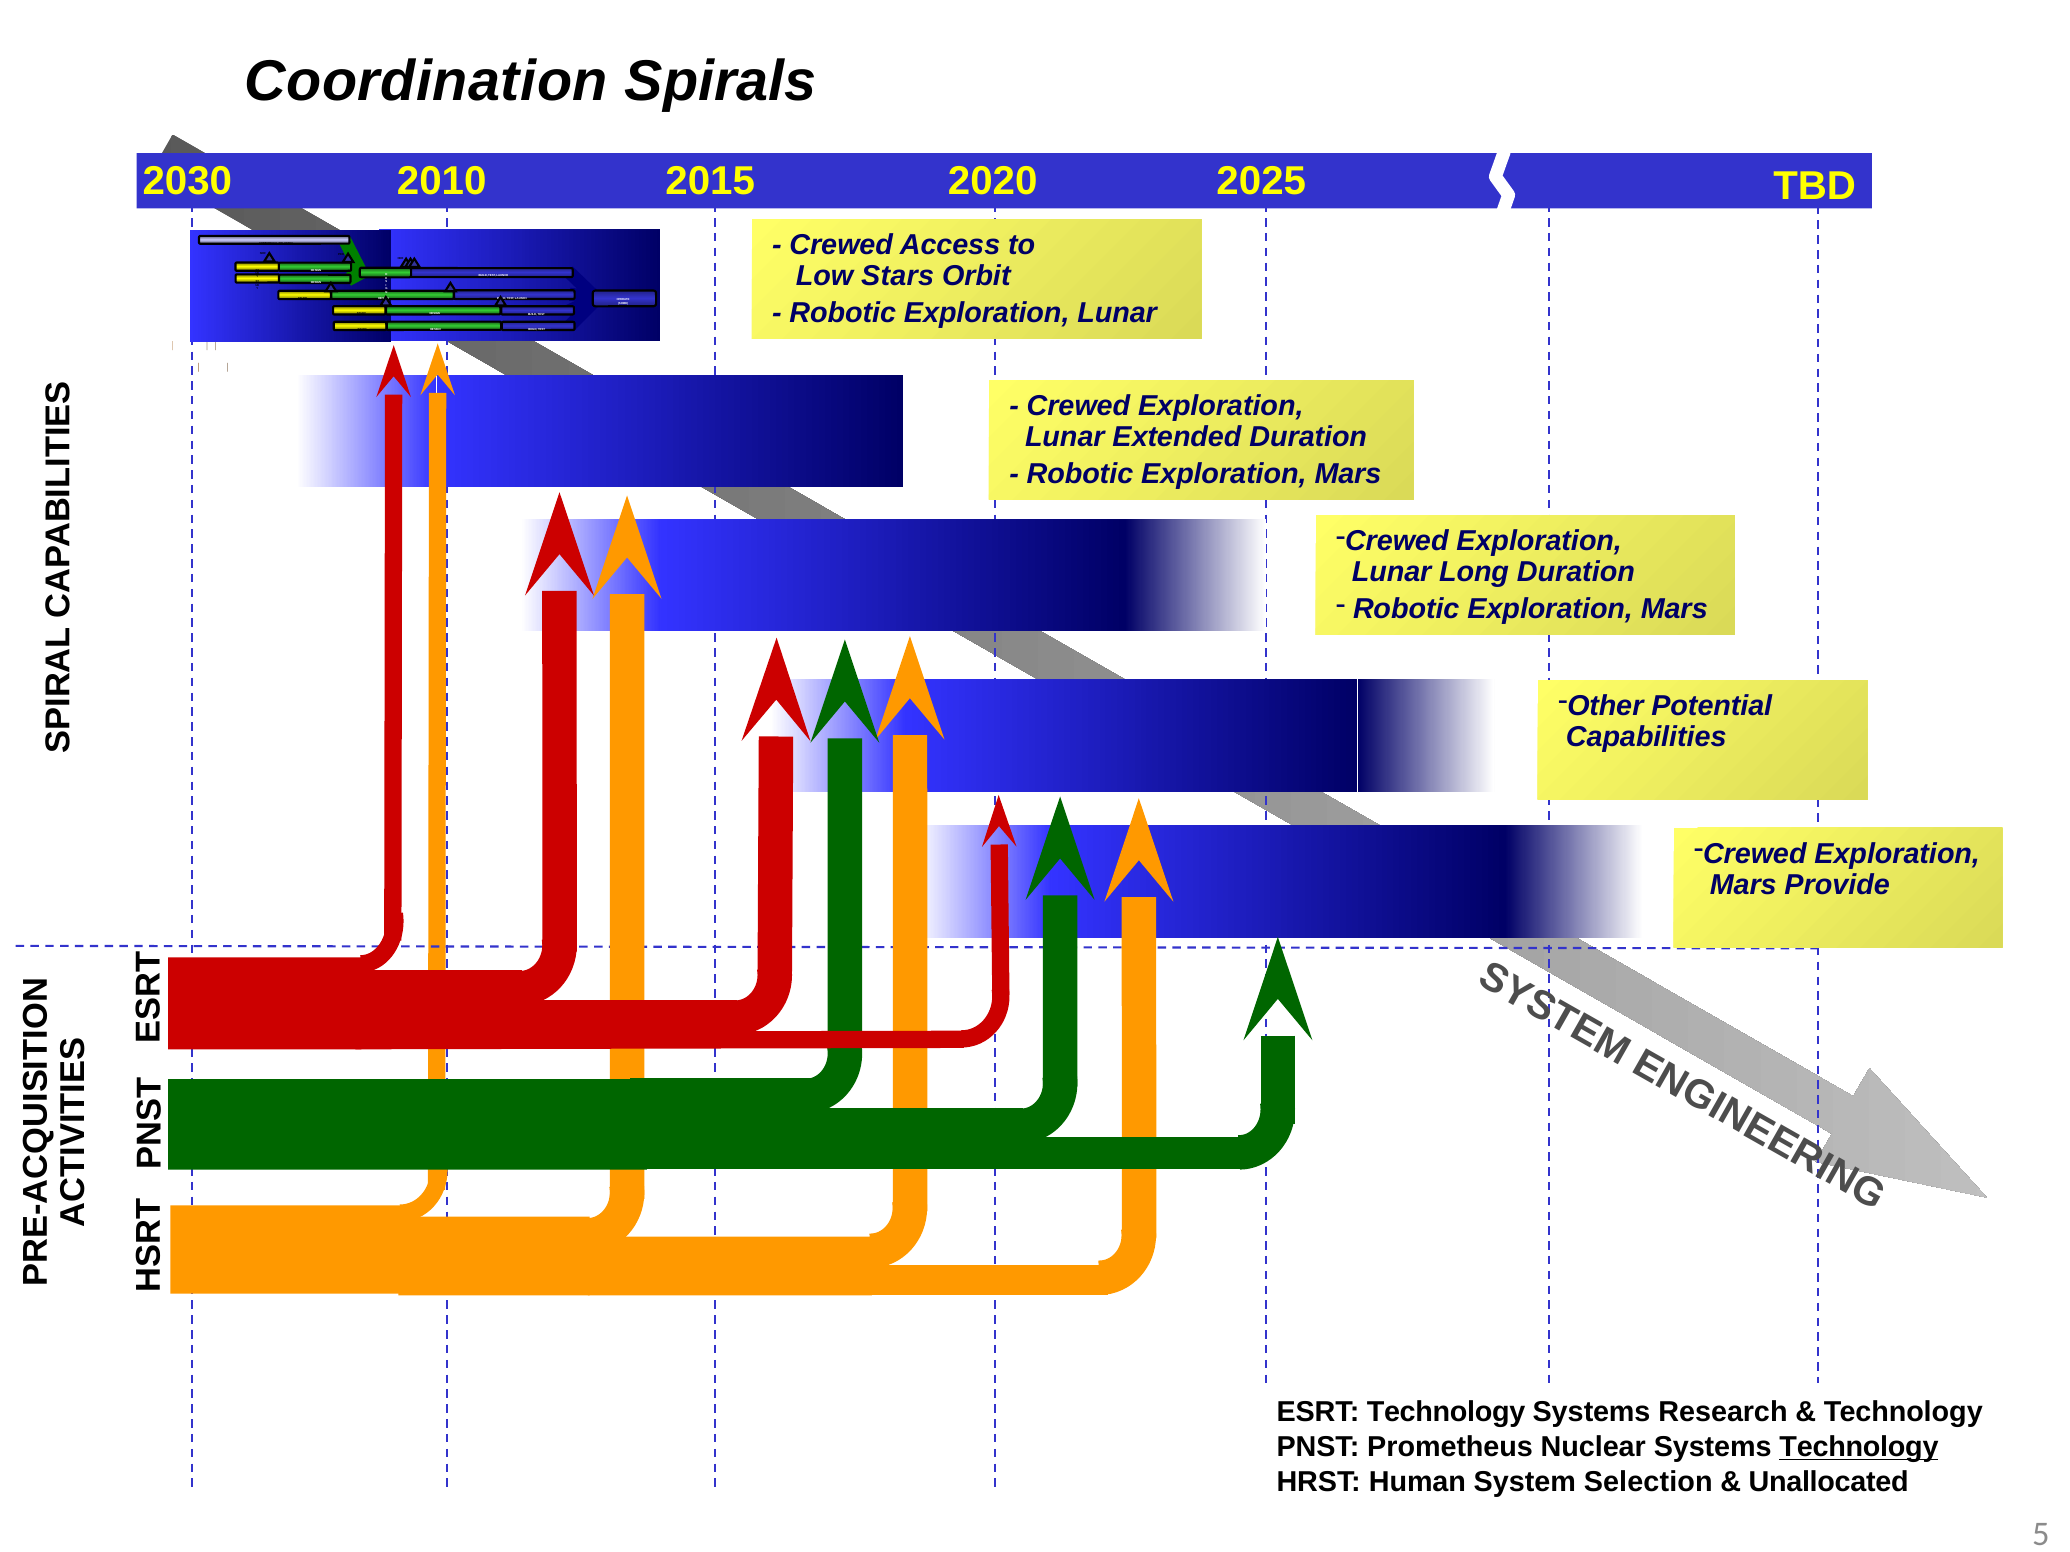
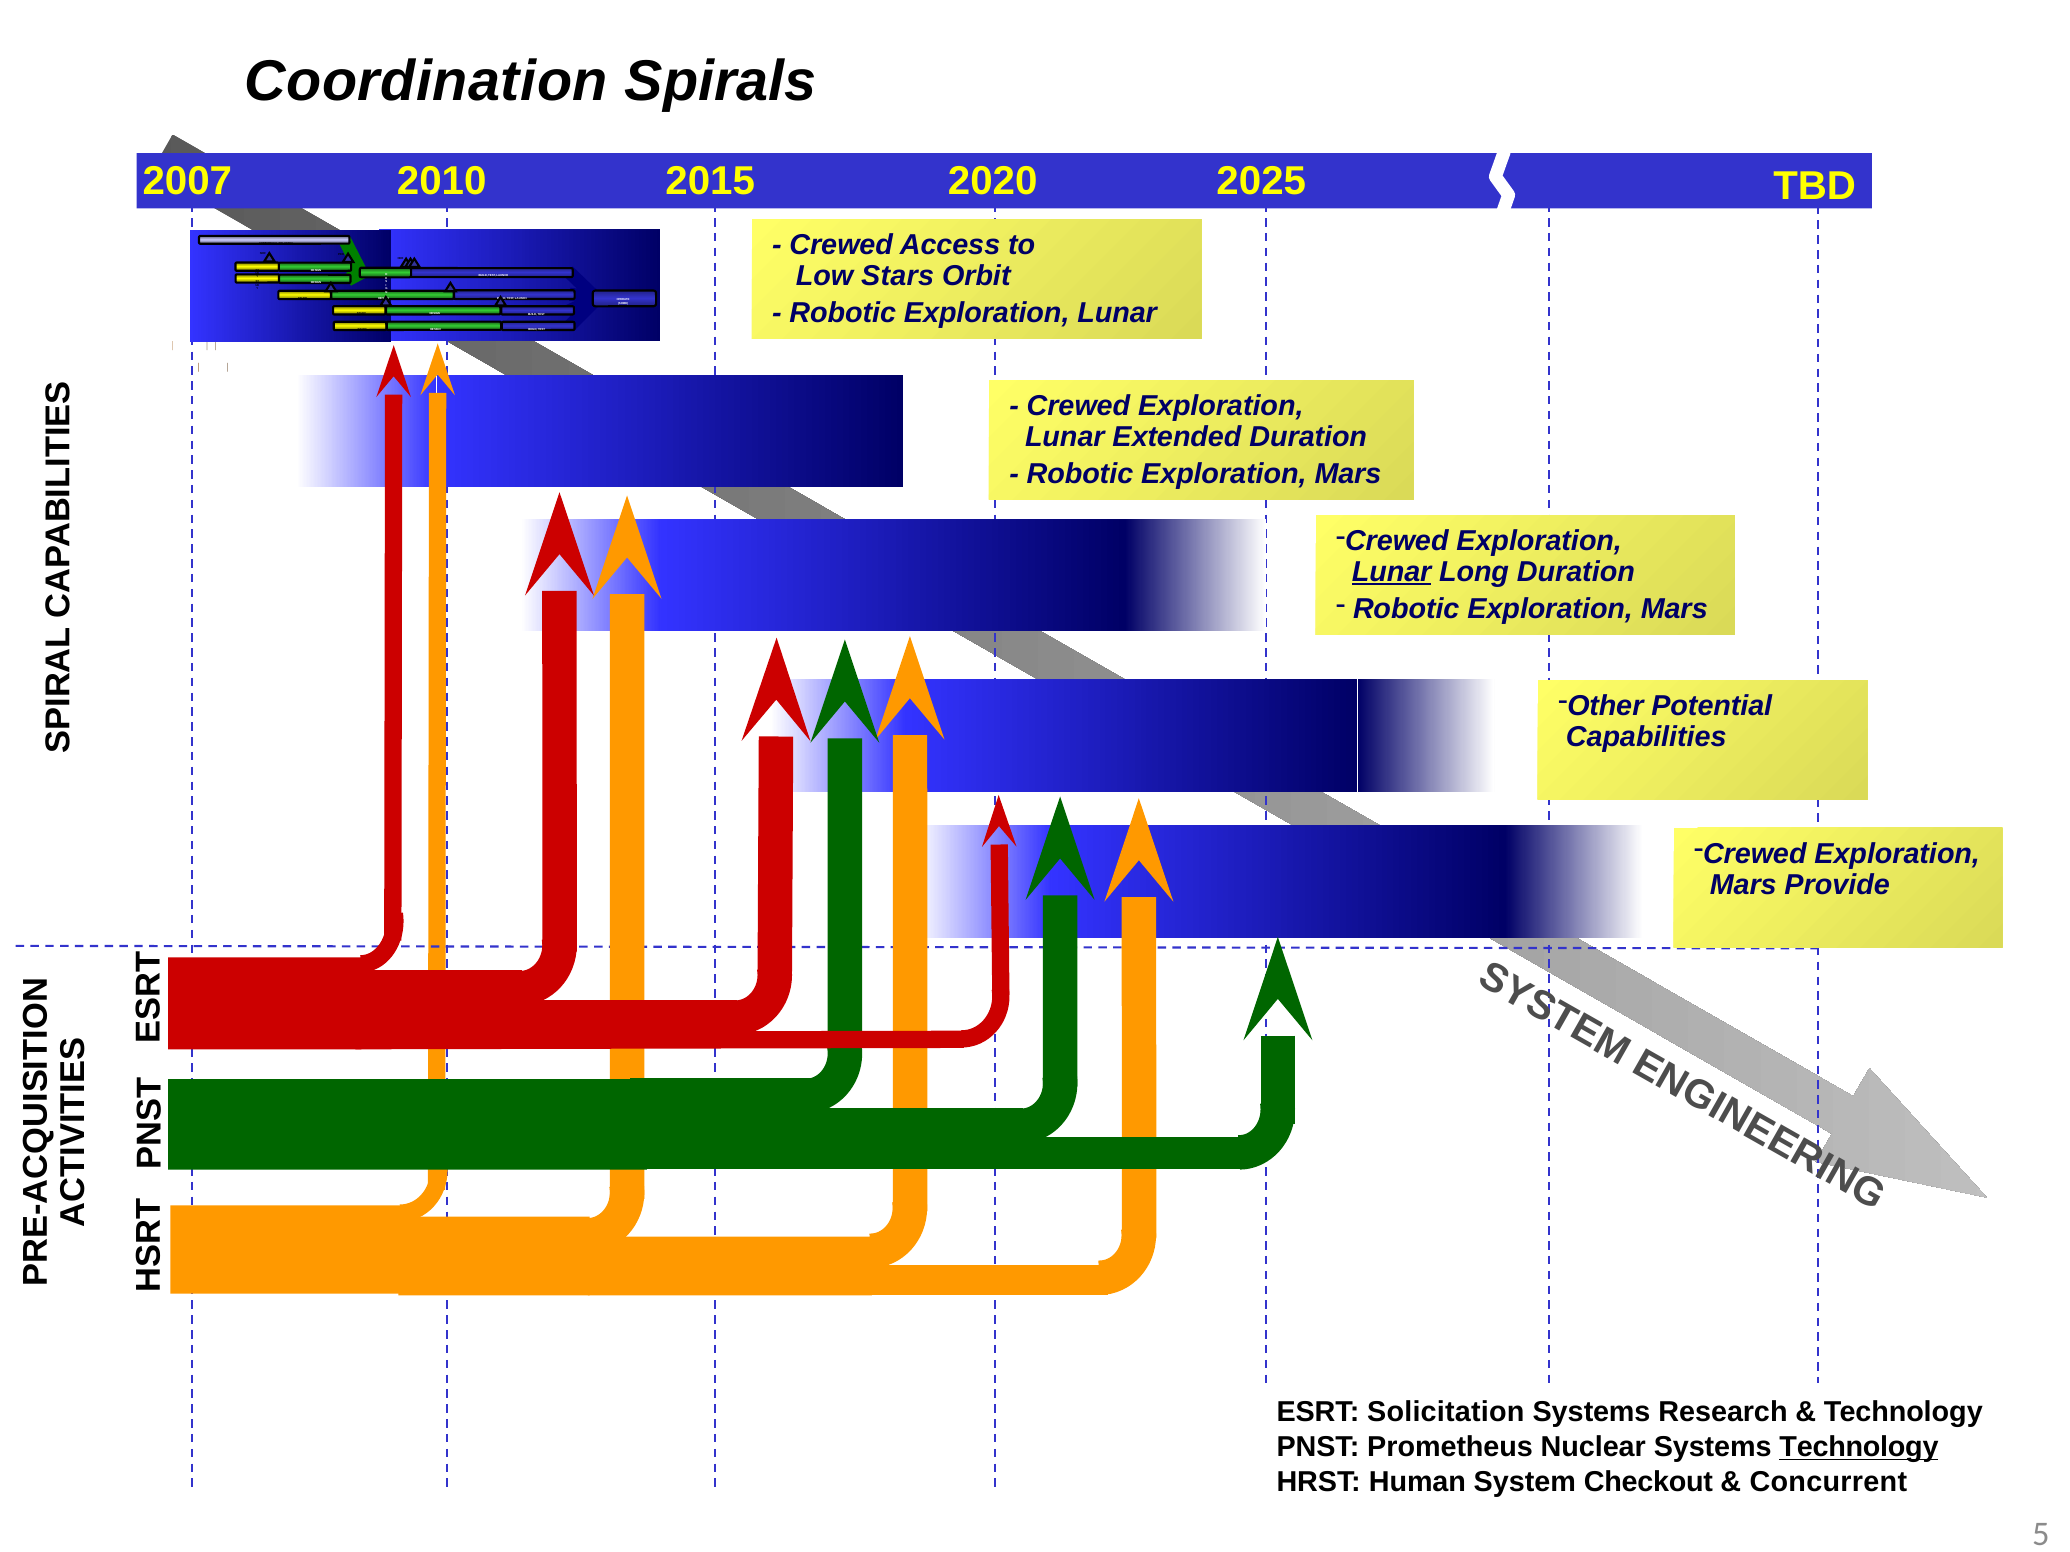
2030: 2030 -> 2007 (187, 182)
Lunar underline: none -> present (1392, 572)
ESRT Technology: Technology -> Solicitation (1446, 1413)
Selection: Selection -> Checkout (1648, 1482)
Unallocated: Unallocated -> Concurrent (1828, 1482)
